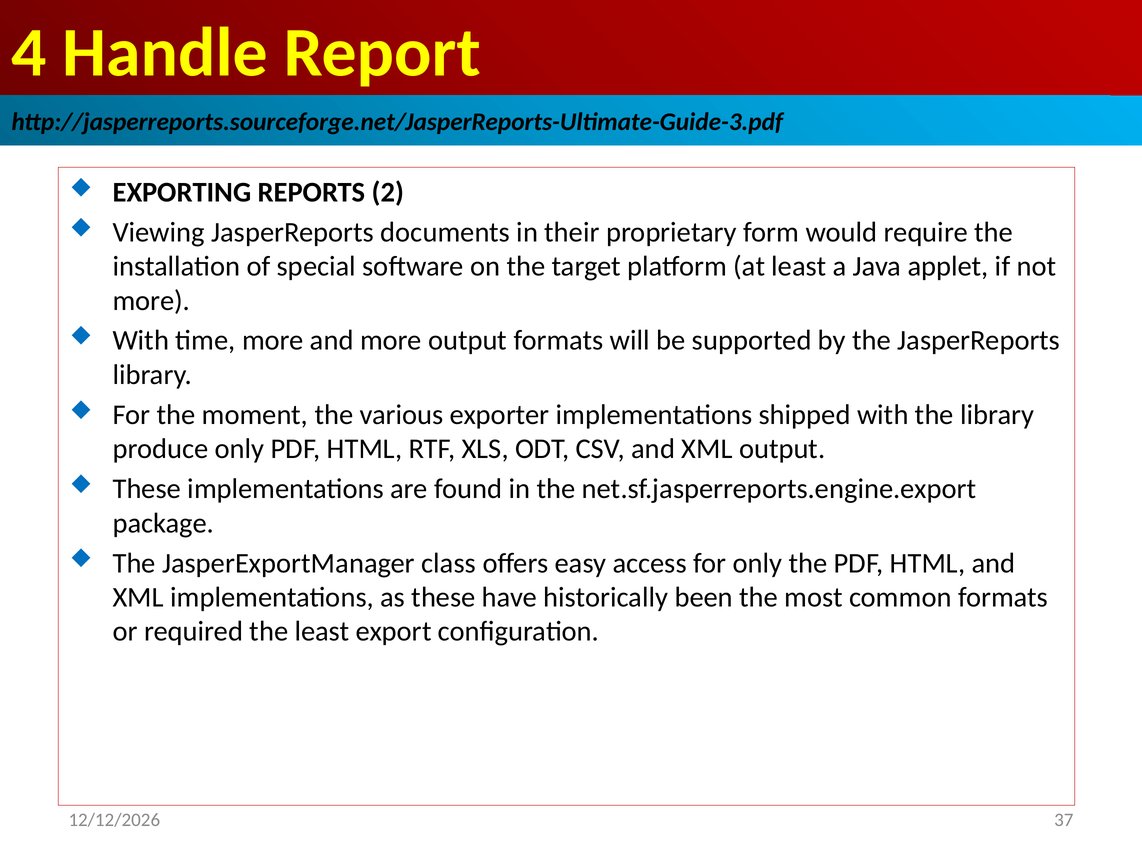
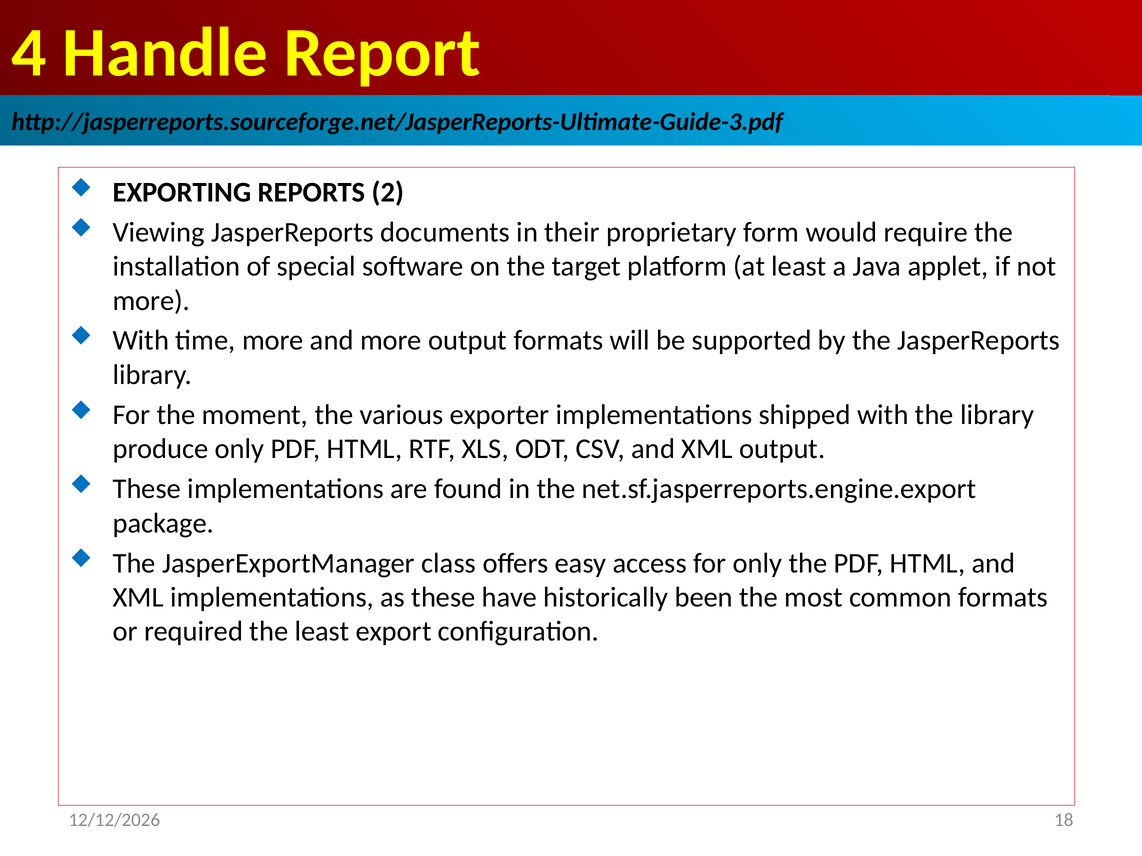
37: 37 -> 18 (1064, 820)
